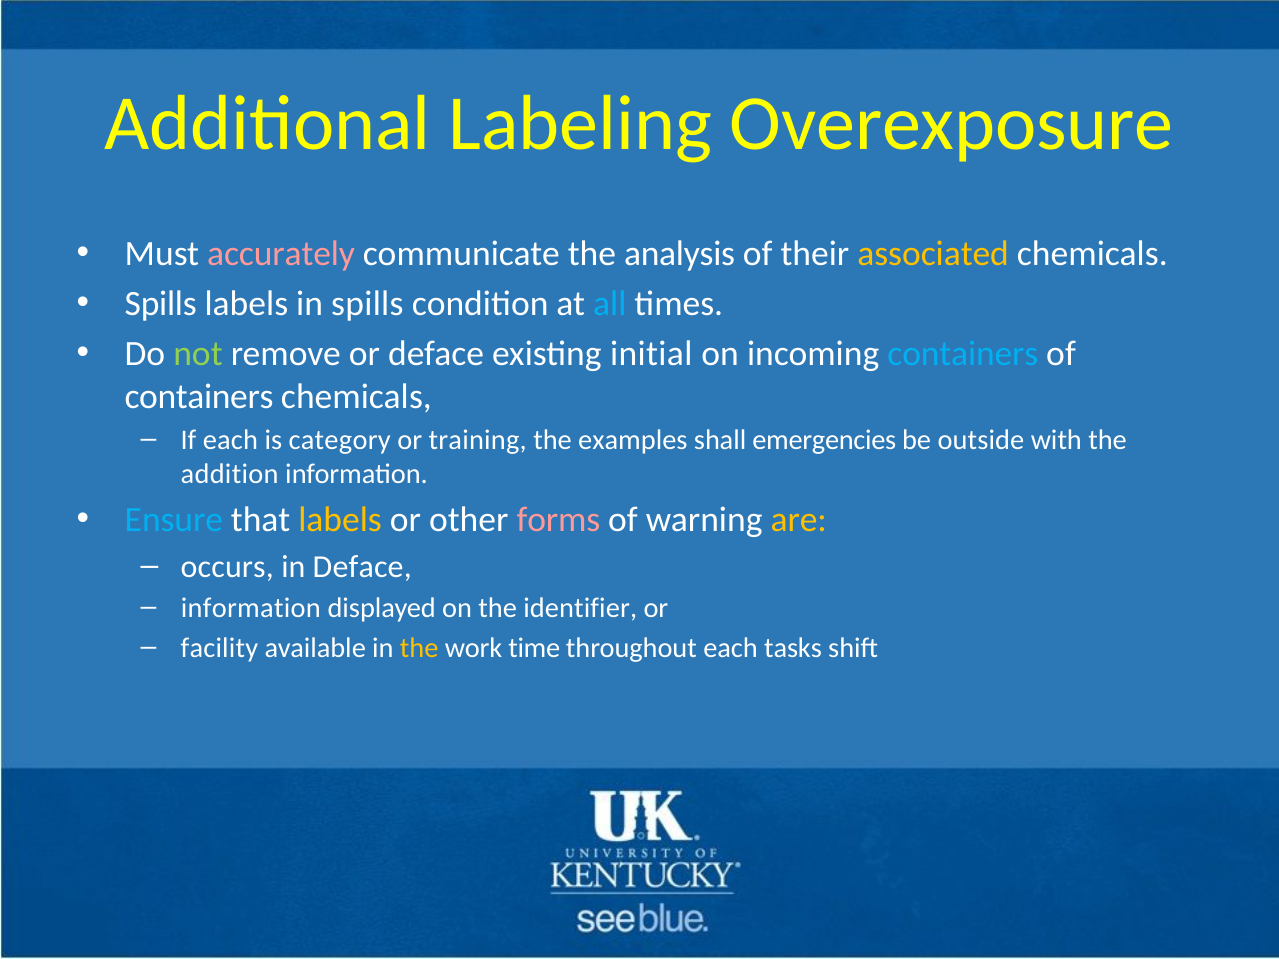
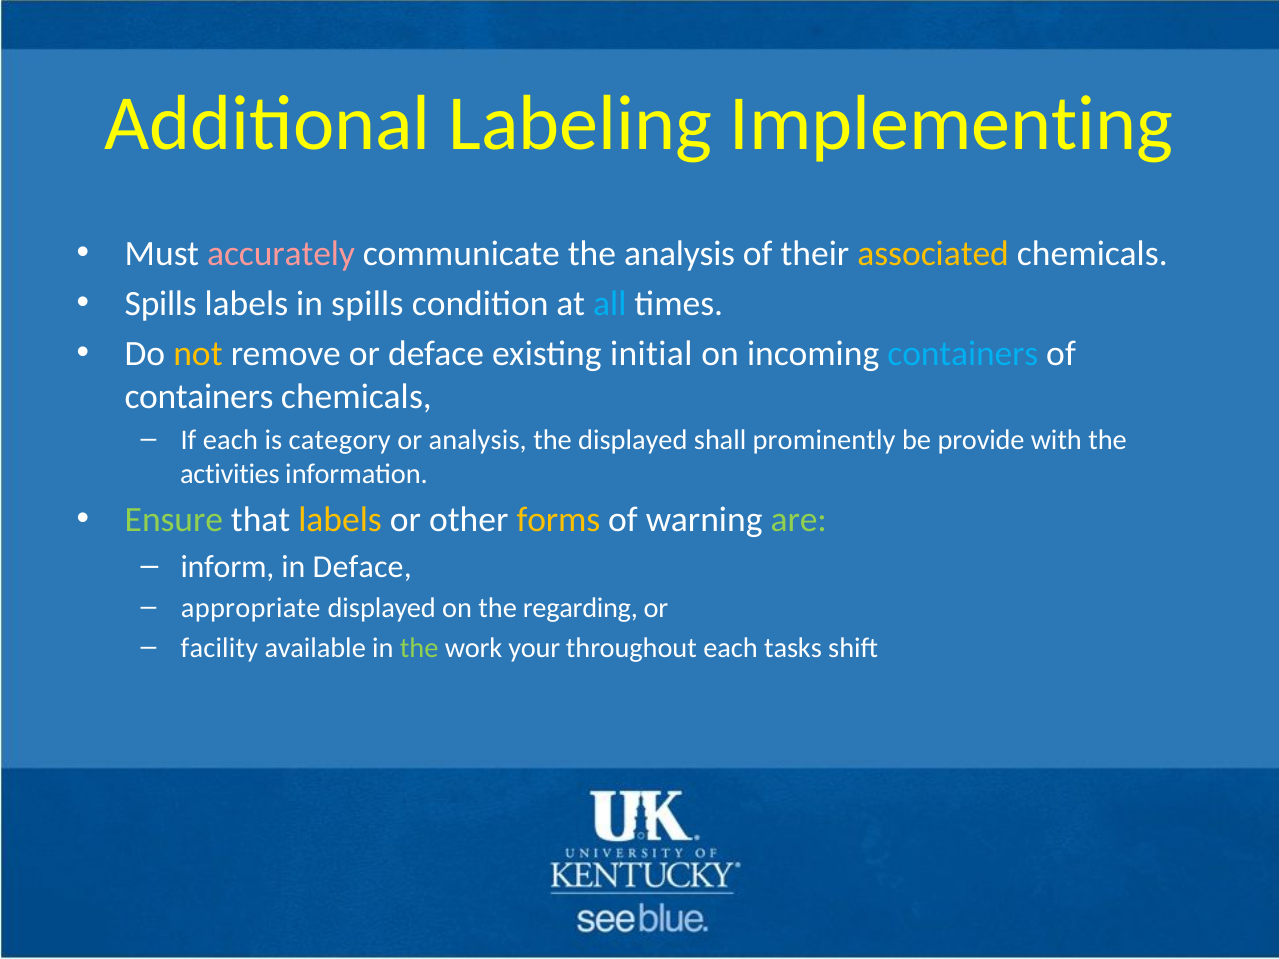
Overexposure: Overexposure -> Implementing (951, 124)
not colour: light green -> yellow (198, 354)
or training: training -> analysis (478, 440)
the examples: examples -> displayed (633, 440)
emergencies: emergencies -> prominently (824, 440)
outside: outside -> provide (981, 440)
addition: addition -> activities (230, 474)
Ensure colour: light blue -> light green (174, 520)
forms colour: pink -> yellow (558, 520)
are colour: yellow -> light green (799, 520)
occurs: occurs -> inform (227, 567)
information: information -> appropriate (251, 608)
identifier: identifier -> regarding (580, 608)
the colour: yellow -> light green (419, 648)
time: time -> your (534, 648)
